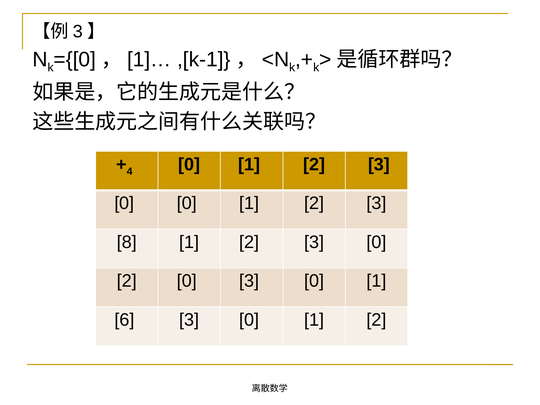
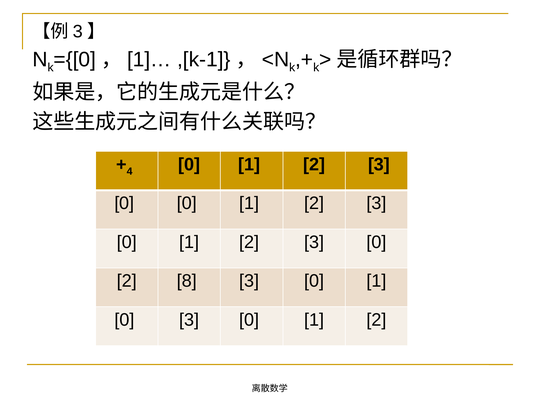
8: 8 -> 0 (127, 242)
2 0: 0 -> 8 (187, 281)
6: 6 -> 0 (124, 320)
